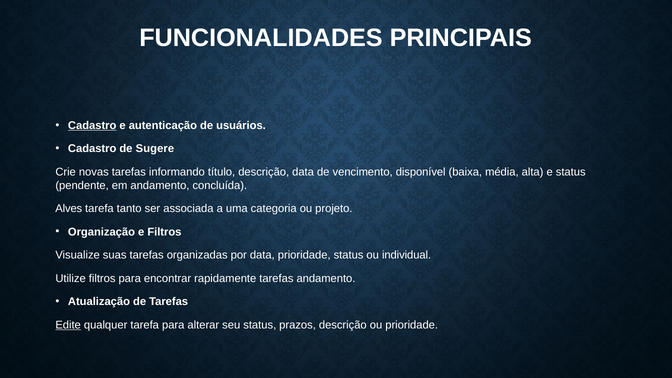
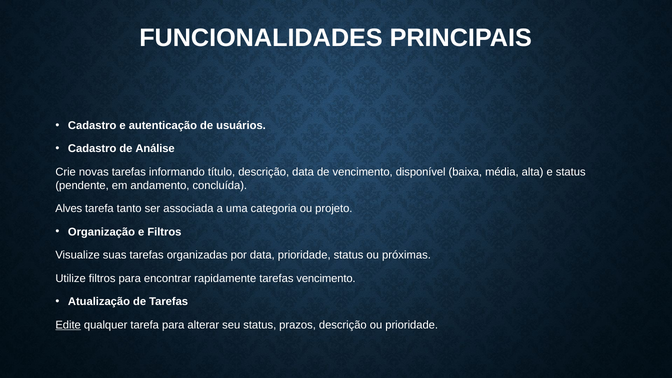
Cadastro underline: present -> none (92, 126)
Sugere: Sugere -> Análise (155, 149)
individual: individual -> próximas (406, 255)
tarefas andamento: andamento -> vencimento (326, 278)
